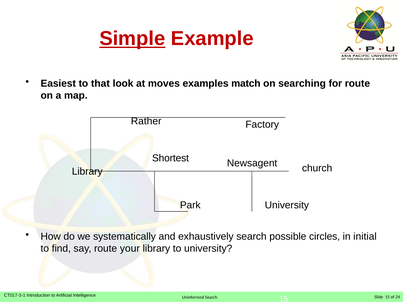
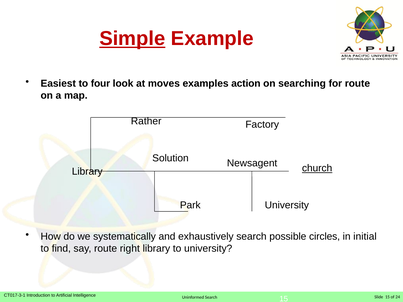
that: that -> four (100, 84)
match: match -> action (246, 84)
Shortest: Shortest -> Solution (170, 158)
church underline: none -> present (317, 168)
your: your -> right (130, 249)
